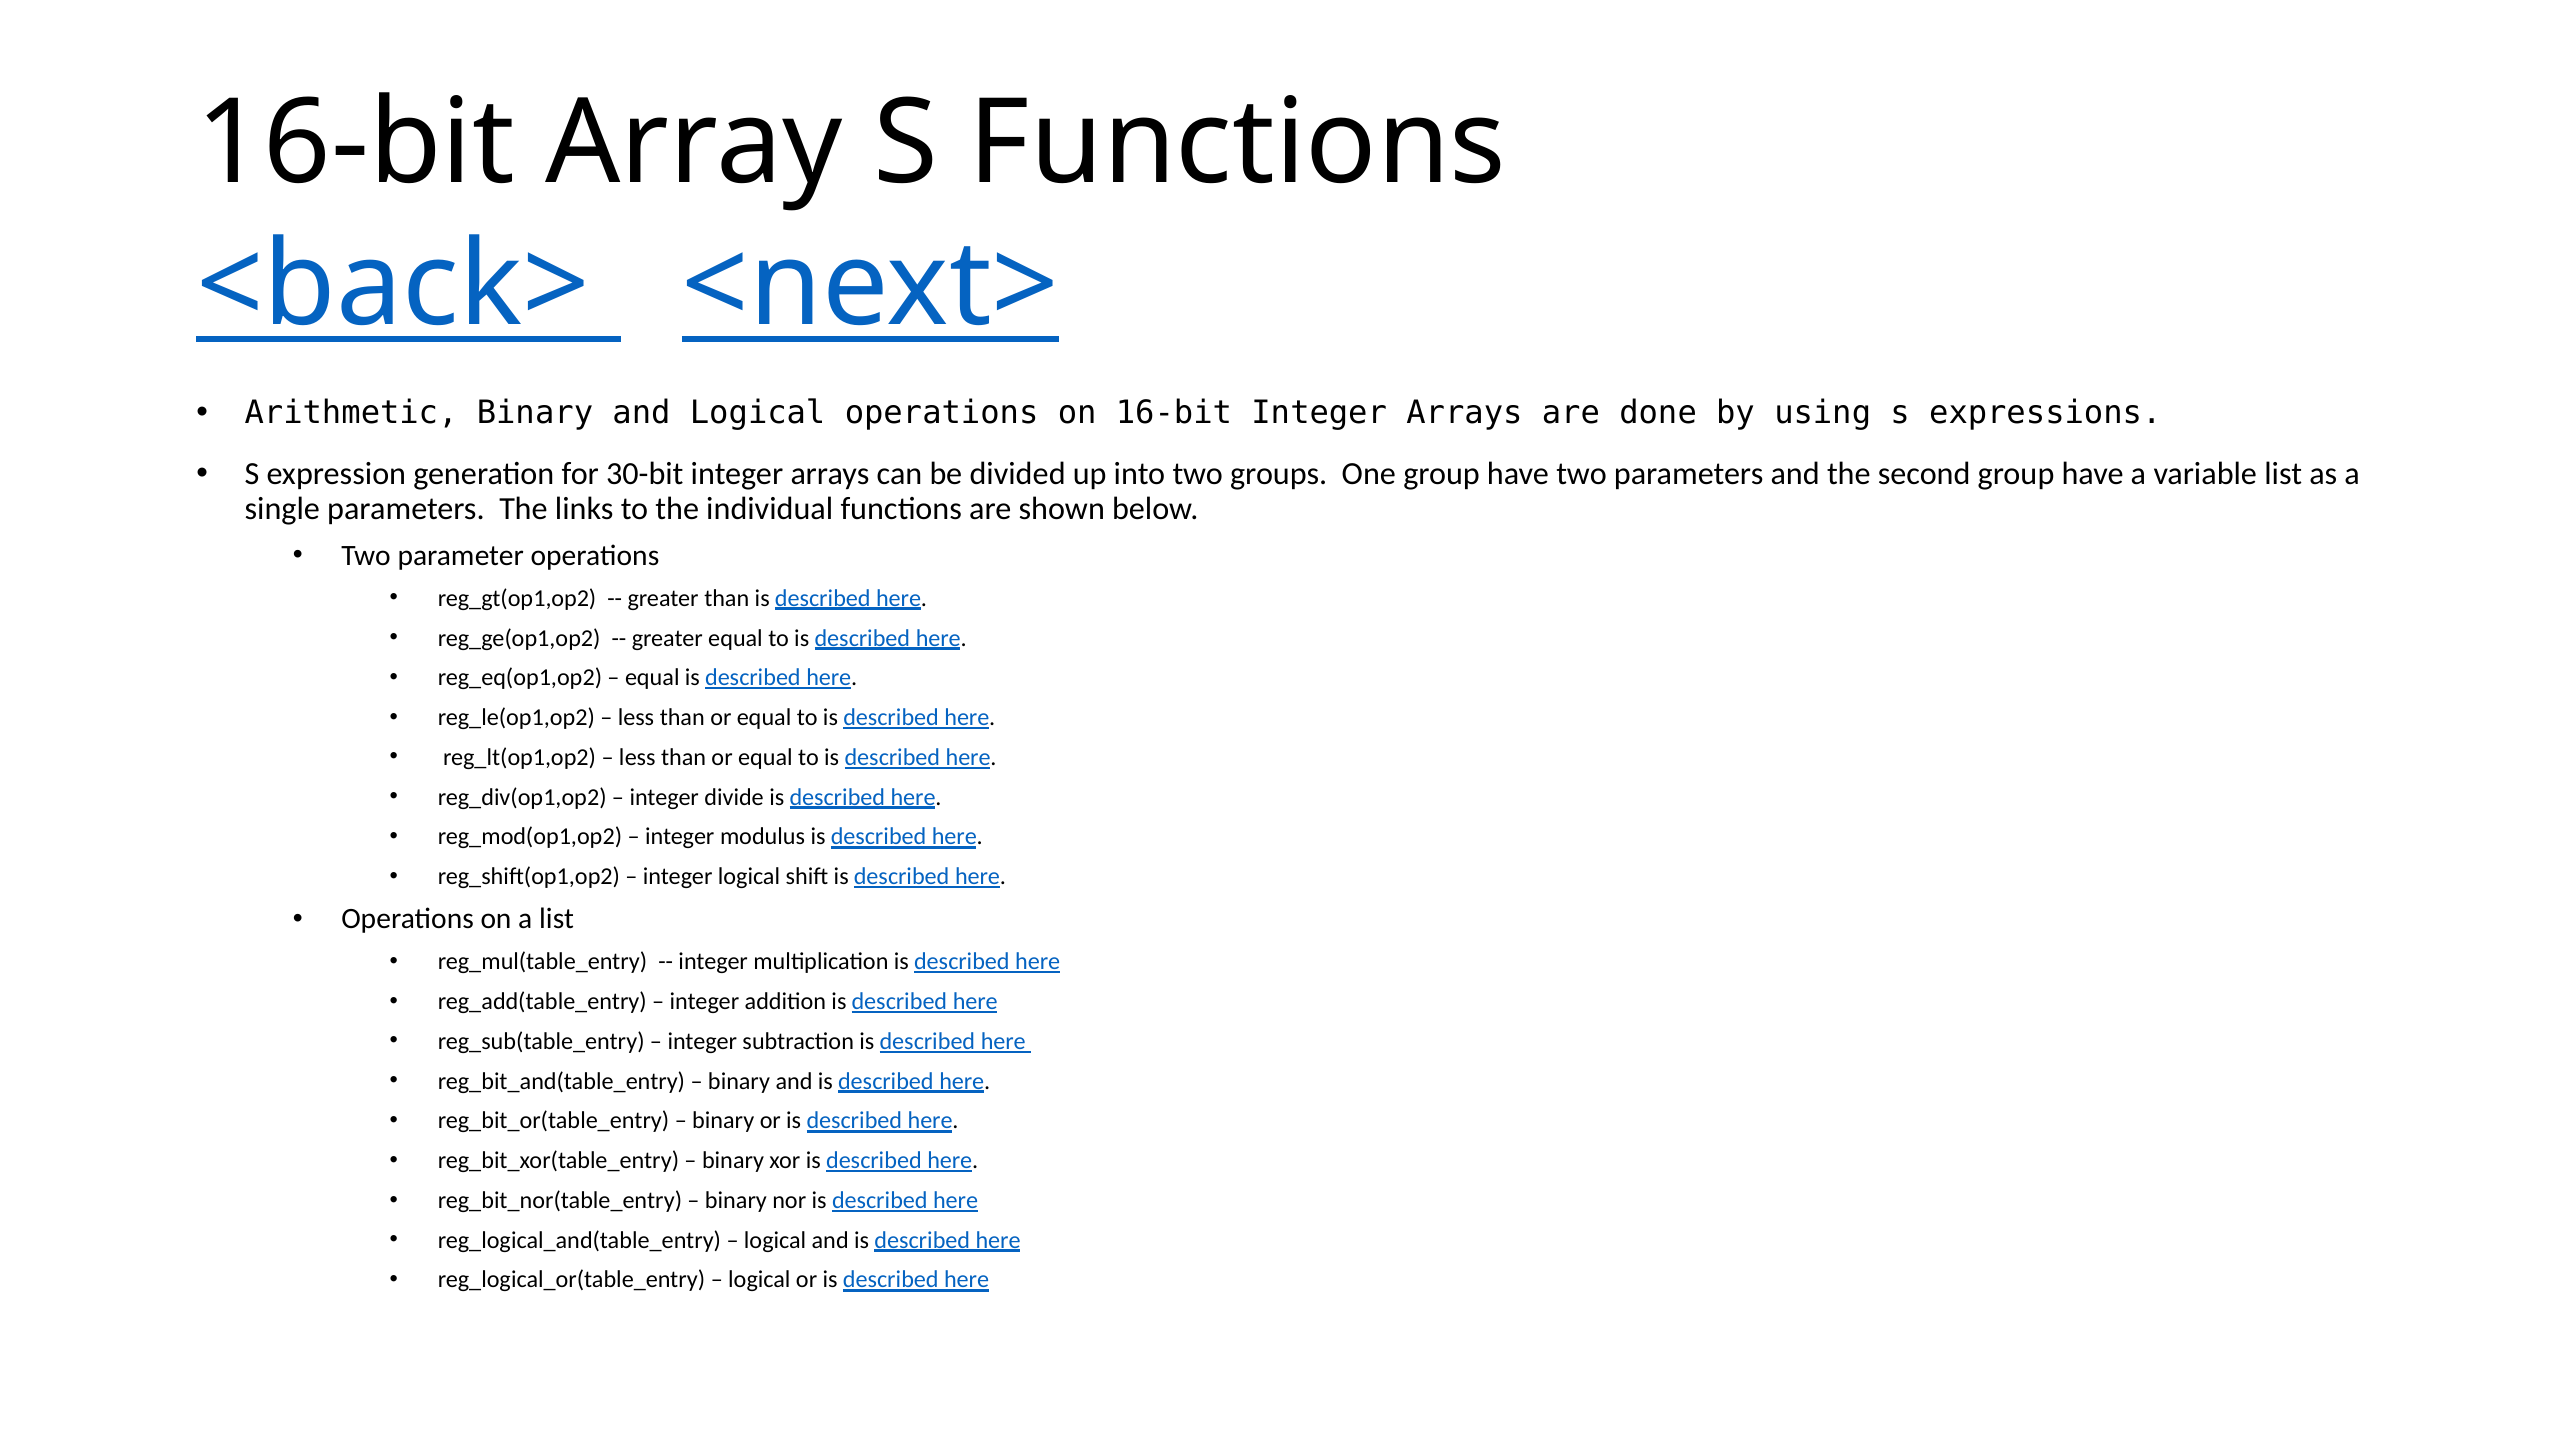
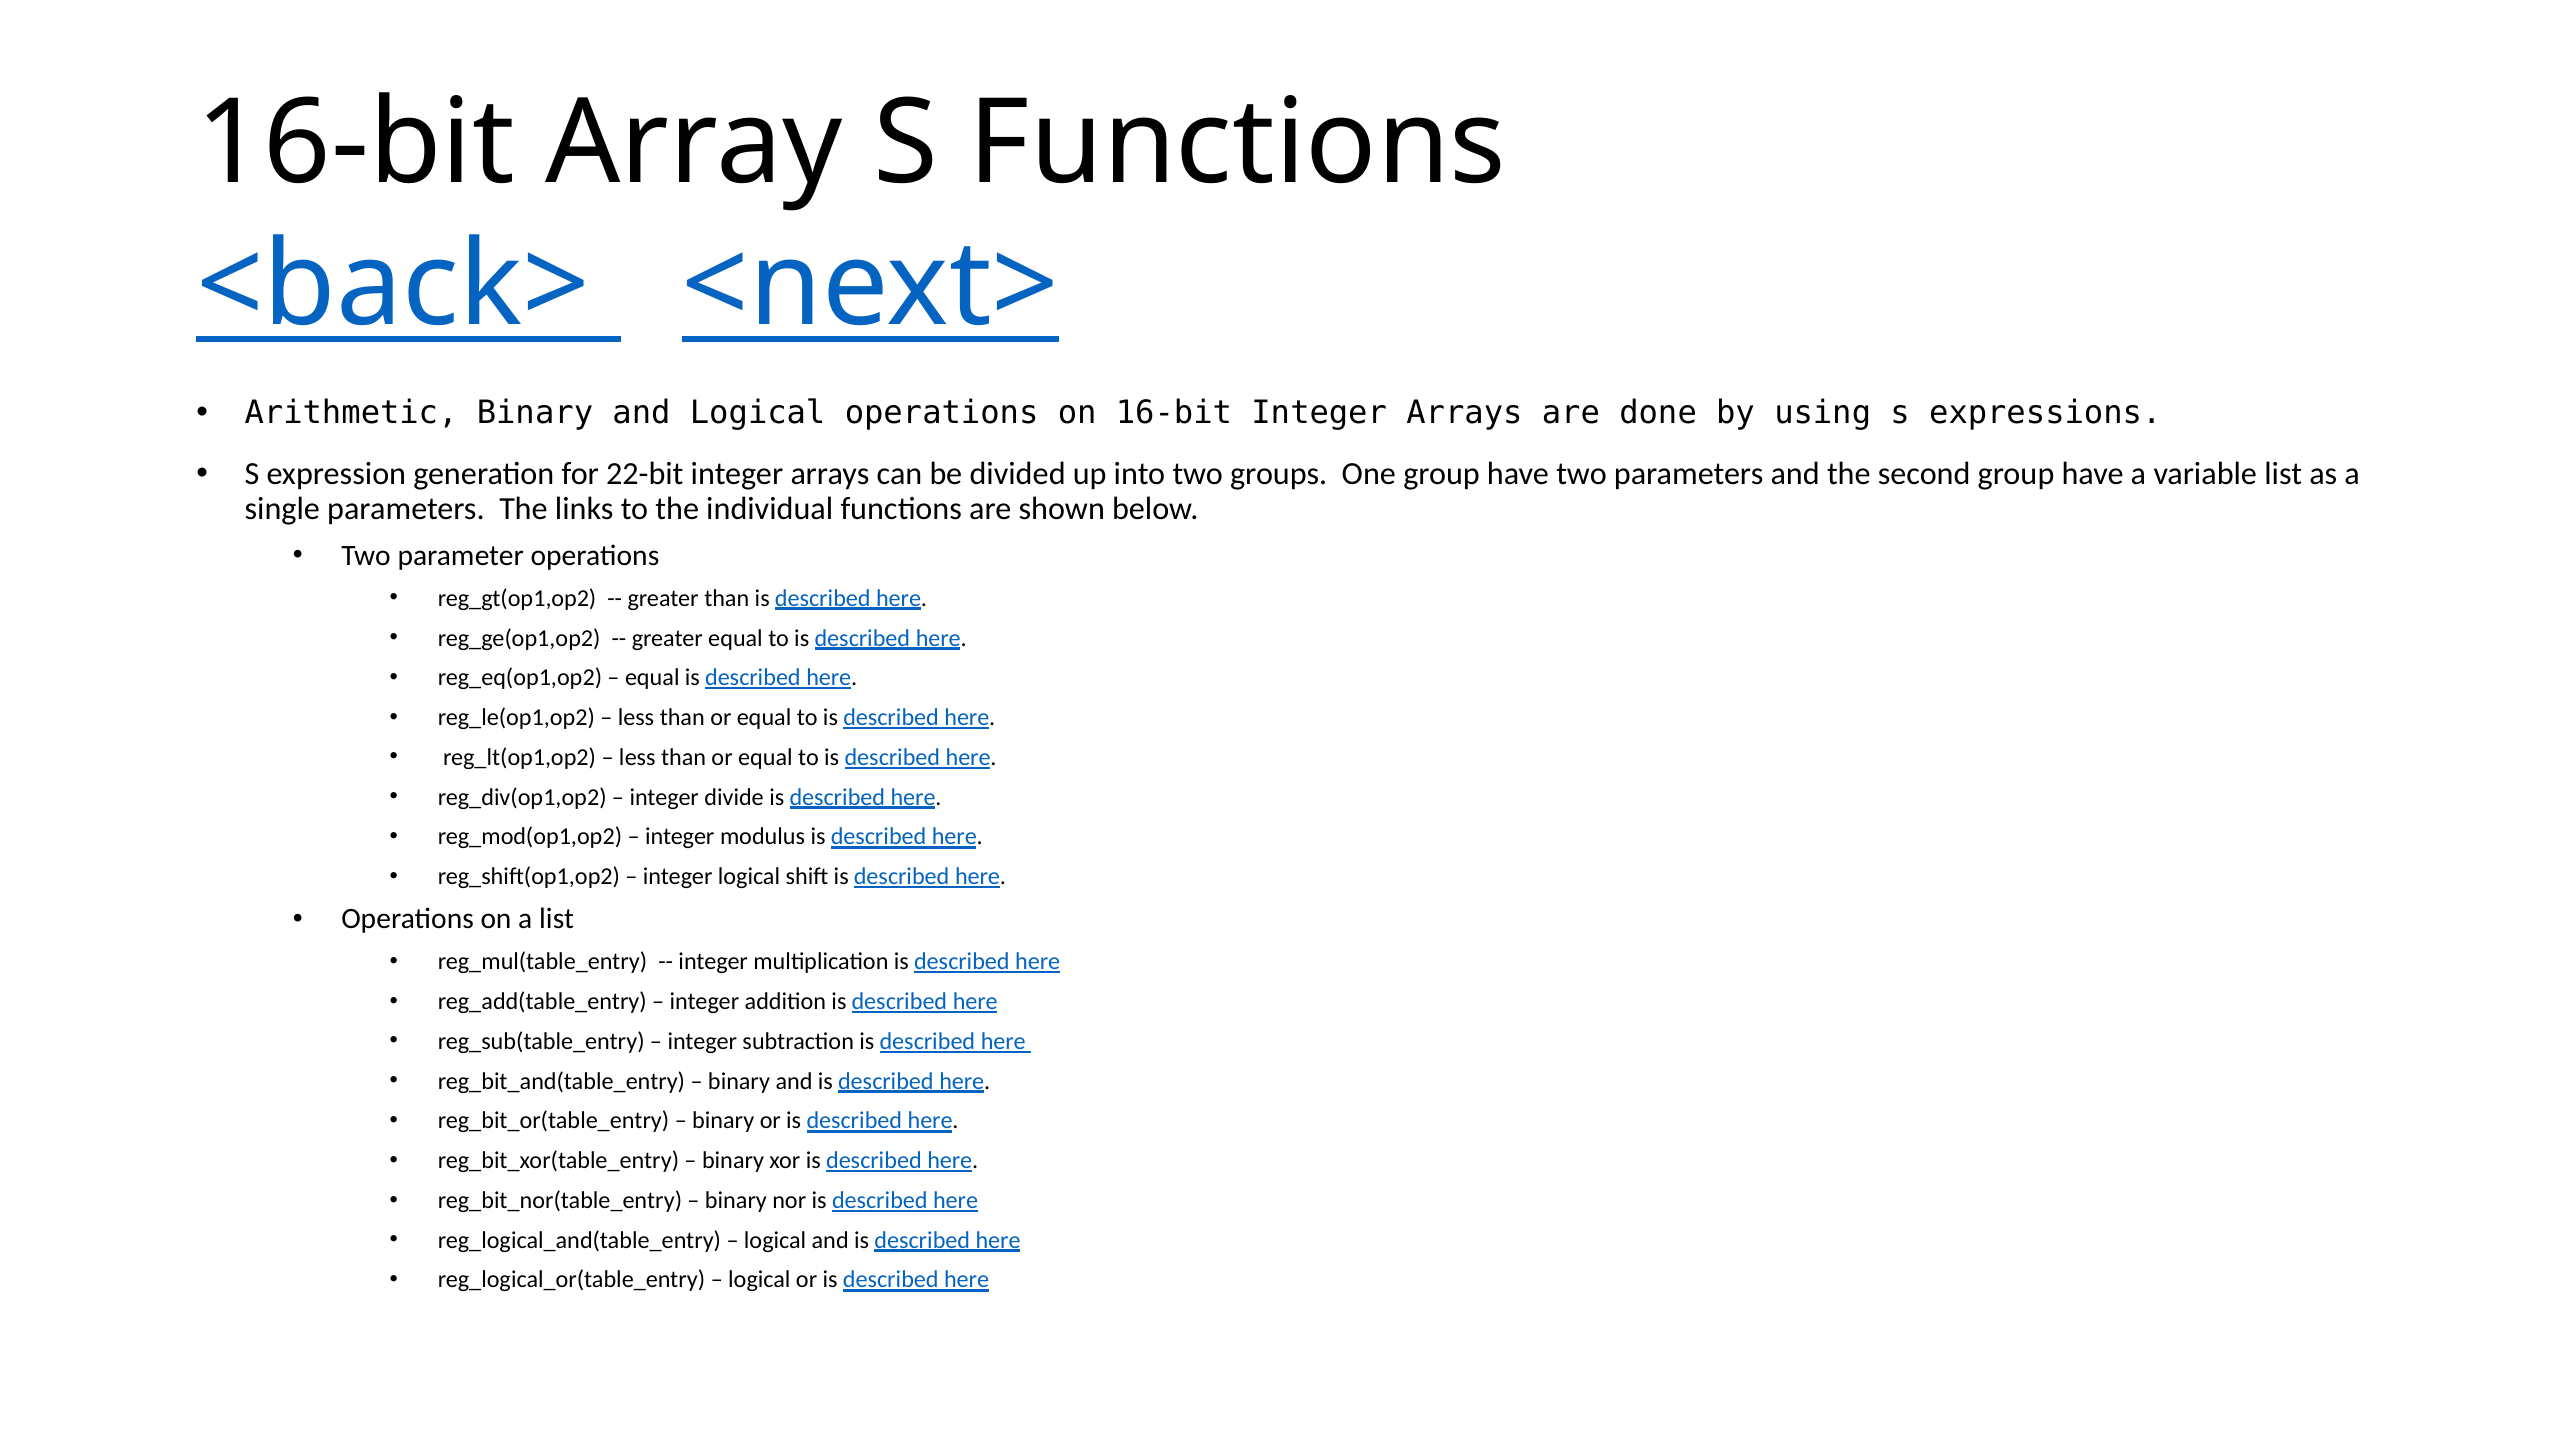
30-bit: 30-bit -> 22-bit (645, 474)
